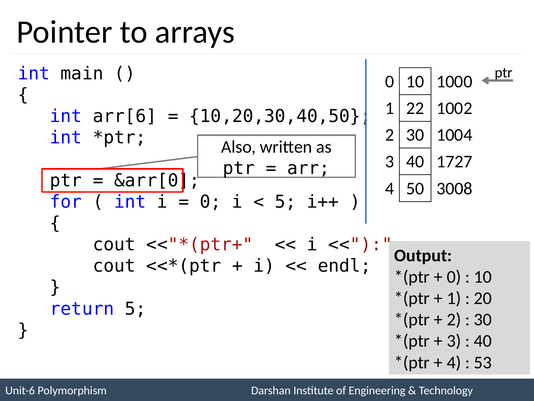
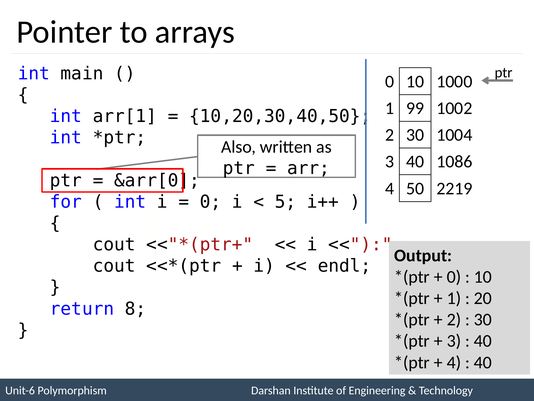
22: 22 -> 99 (415, 108)
arr[6: arr[6 -> arr[1 (125, 116)
1727: 1727 -> 1086 (454, 162)
3008: 3008 -> 2219 (454, 188)
return 5: 5 -> 8 (136, 308)
53: 53 -> 40 (483, 362)
